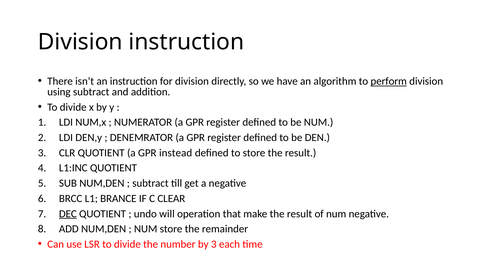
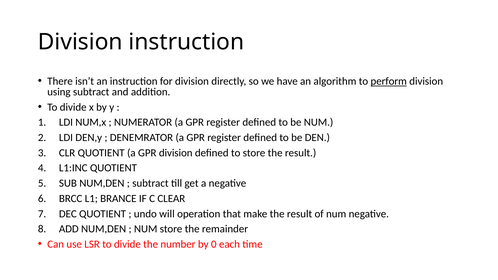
GPR instead: instead -> division (176, 153)
DEC underline: present -> none (68, 214)
by 3: 3 -> 0 (214, 244)
